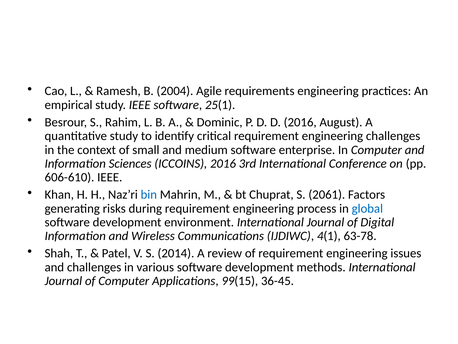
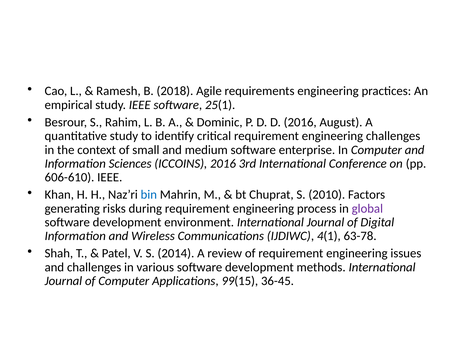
2004: 2004 -> 2018 (175, 91)
2061: 2061 -> 2010 (327, 194)
global colour: blue -> purple (367, 208)
